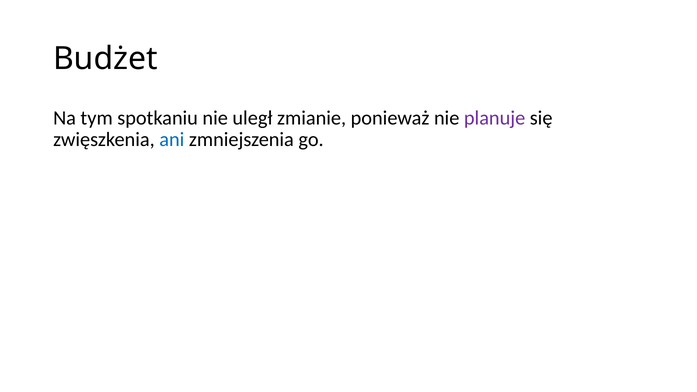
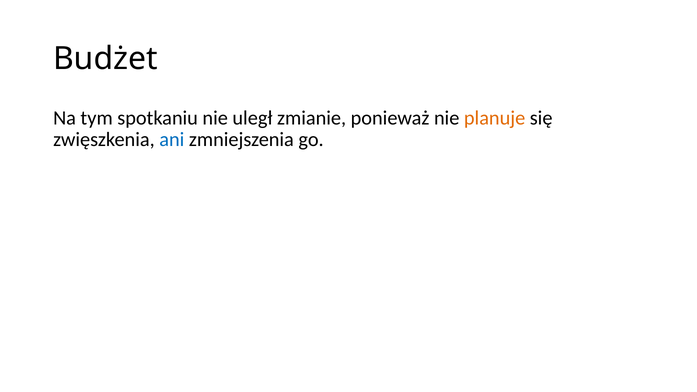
planuje colour: purple -> orange (495, 118)
